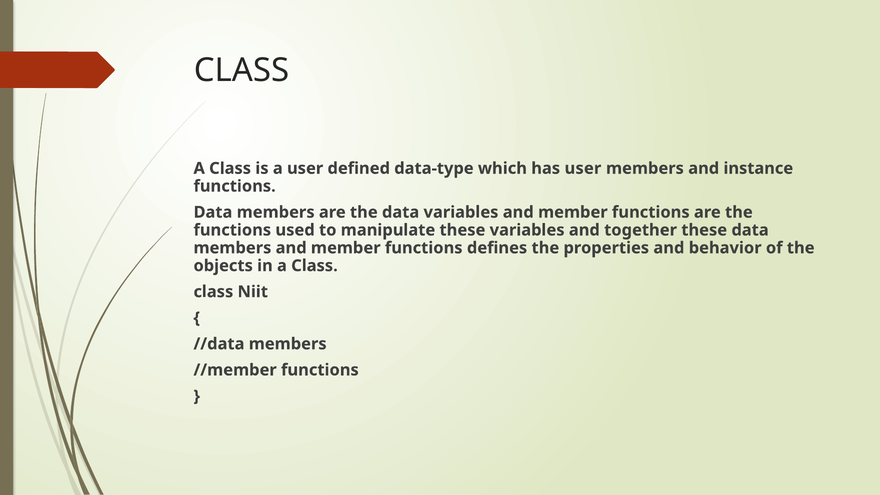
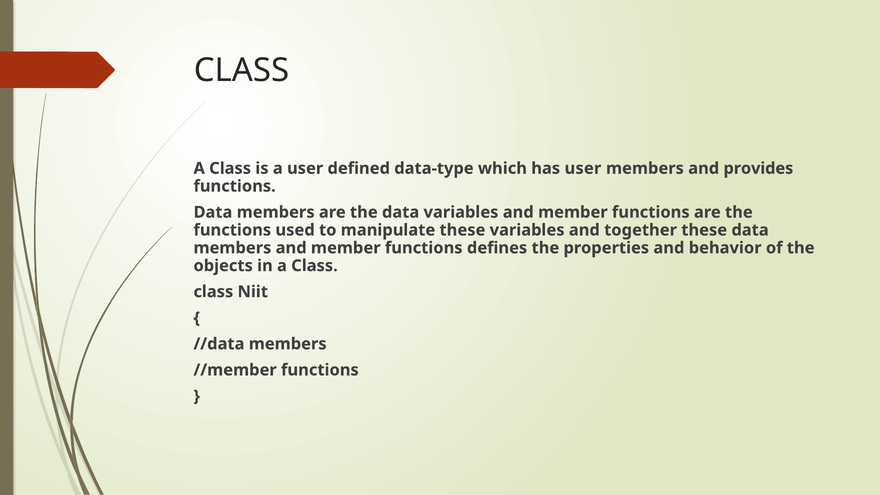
instance: instance -> provides (758, 168)
